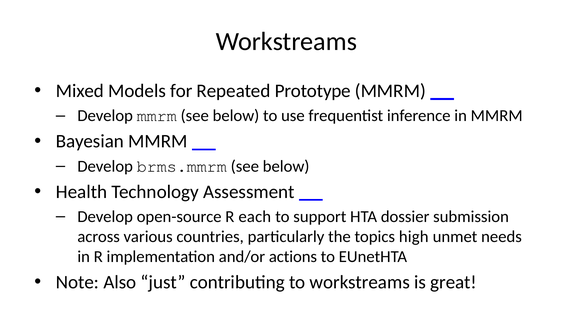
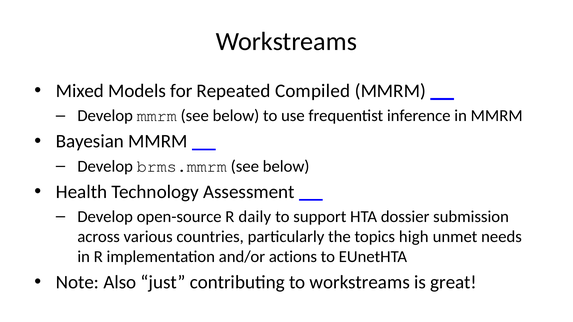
Prototype: Prototype -> Compiled (313, 91)
each: each -> daily (255, 217)
